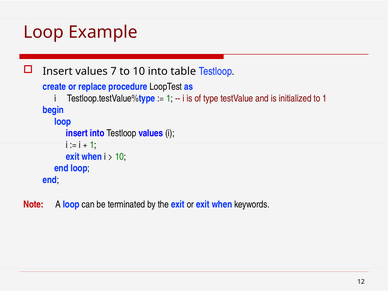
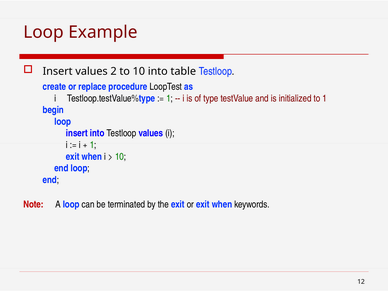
7: 7 -> 2 (114, 71)
